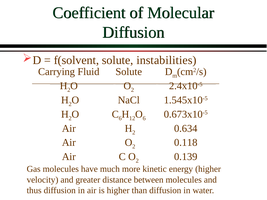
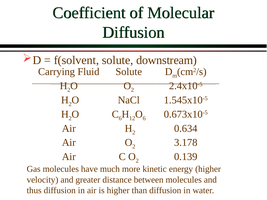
instabilities: instabilities -> downstream (167, 60)
0.118: 0.118 -> 3.178 (186, 143)
